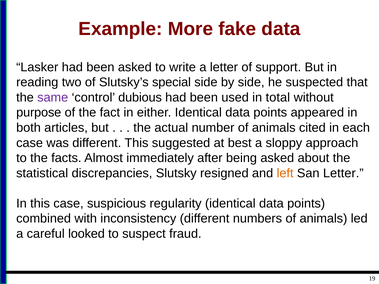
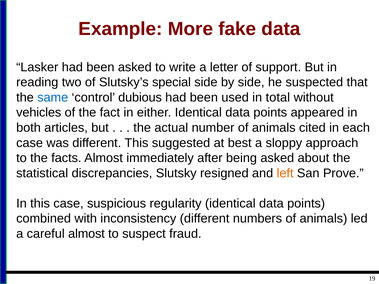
same colour: purple -> blue (53, 97)
purpose: purpose -> vehicles (39, 113)
San Letter: Letter -> Prove (343, 173)
careful looked: looked -> almost (86, 234)
